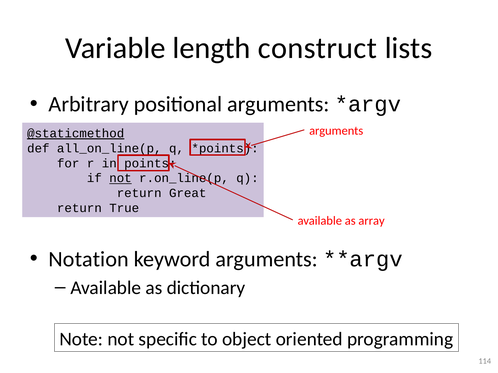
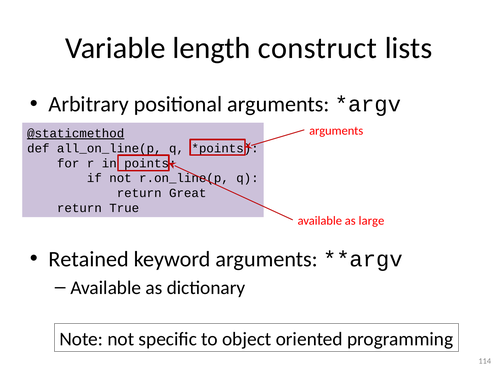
not underline: present -> none (120, 178)
array: array -> large (371, 221)
Notation: Notation -> Retained (89, 259)
